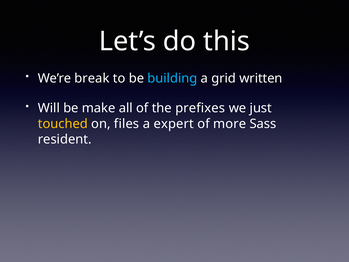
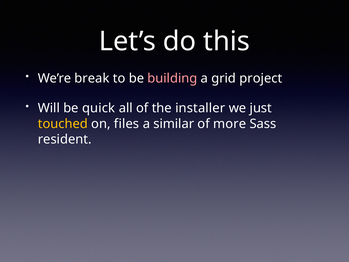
building colour: light blue -> pink (172, 78)
written: written -> project (261, 78)
make: make -> quick (99, 108)
prefixes: prefixes -> installer (200, 108)
expert: expert -> similar (174, 124)
